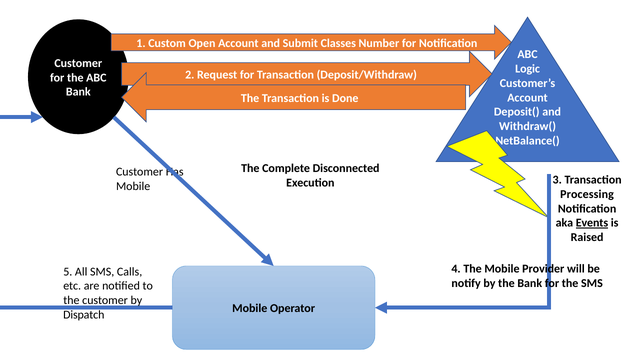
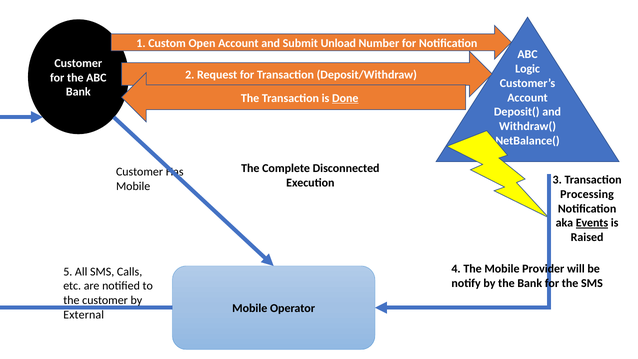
Classes: Classes -> Unload (338, 43)
Done underline: none -> present (345, 98)
Dispatch: Dispatch -> External (84, 315)
